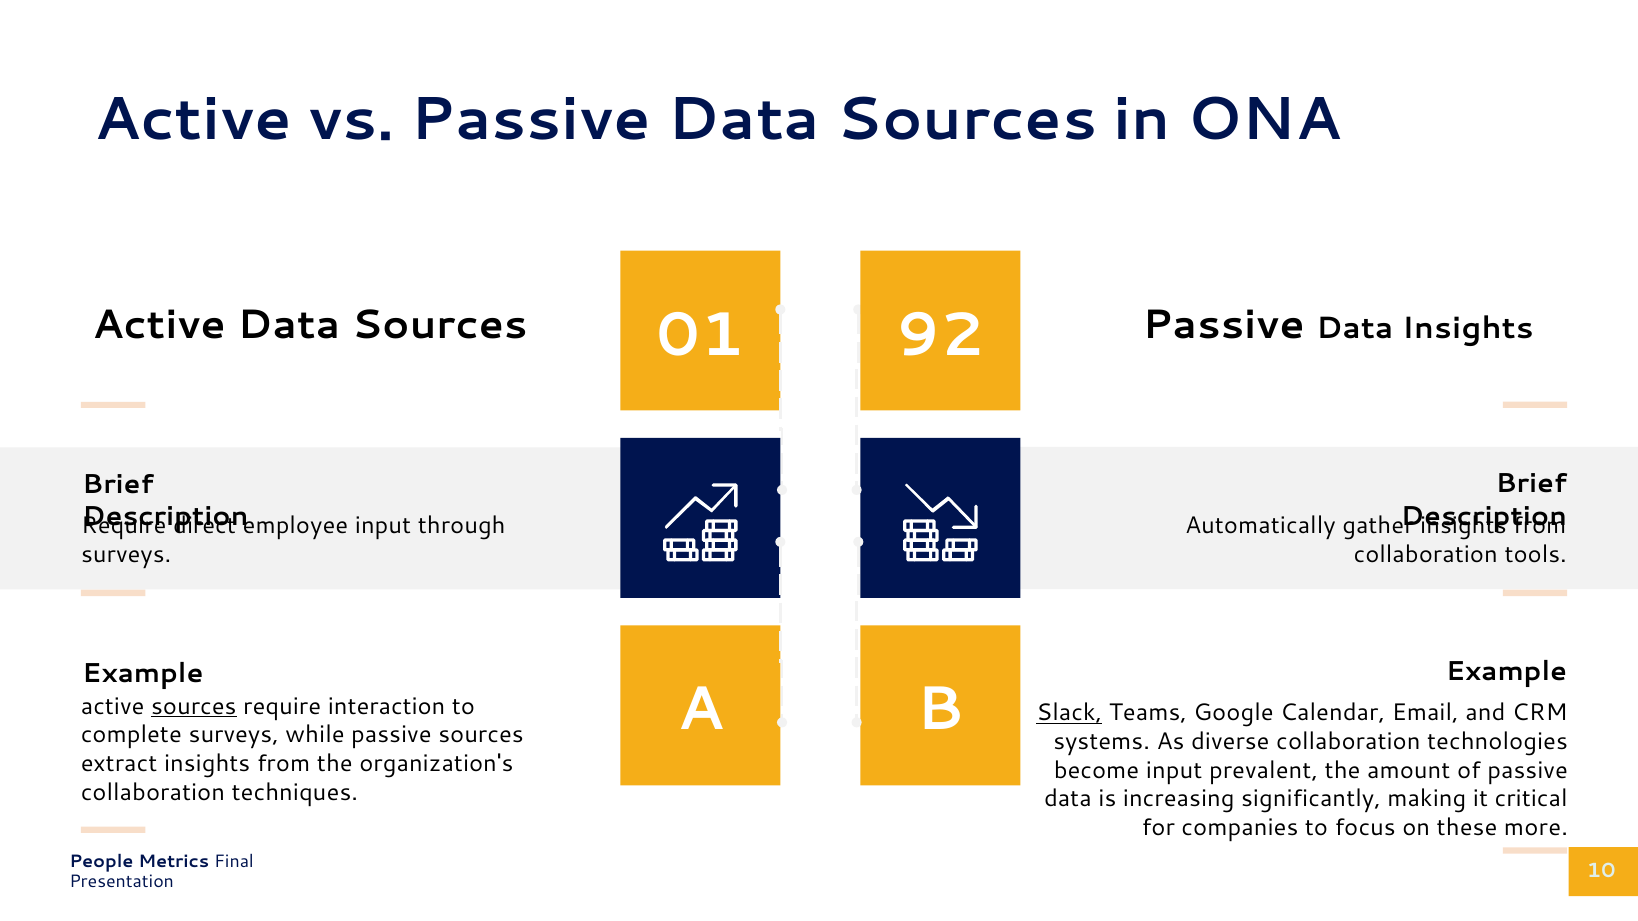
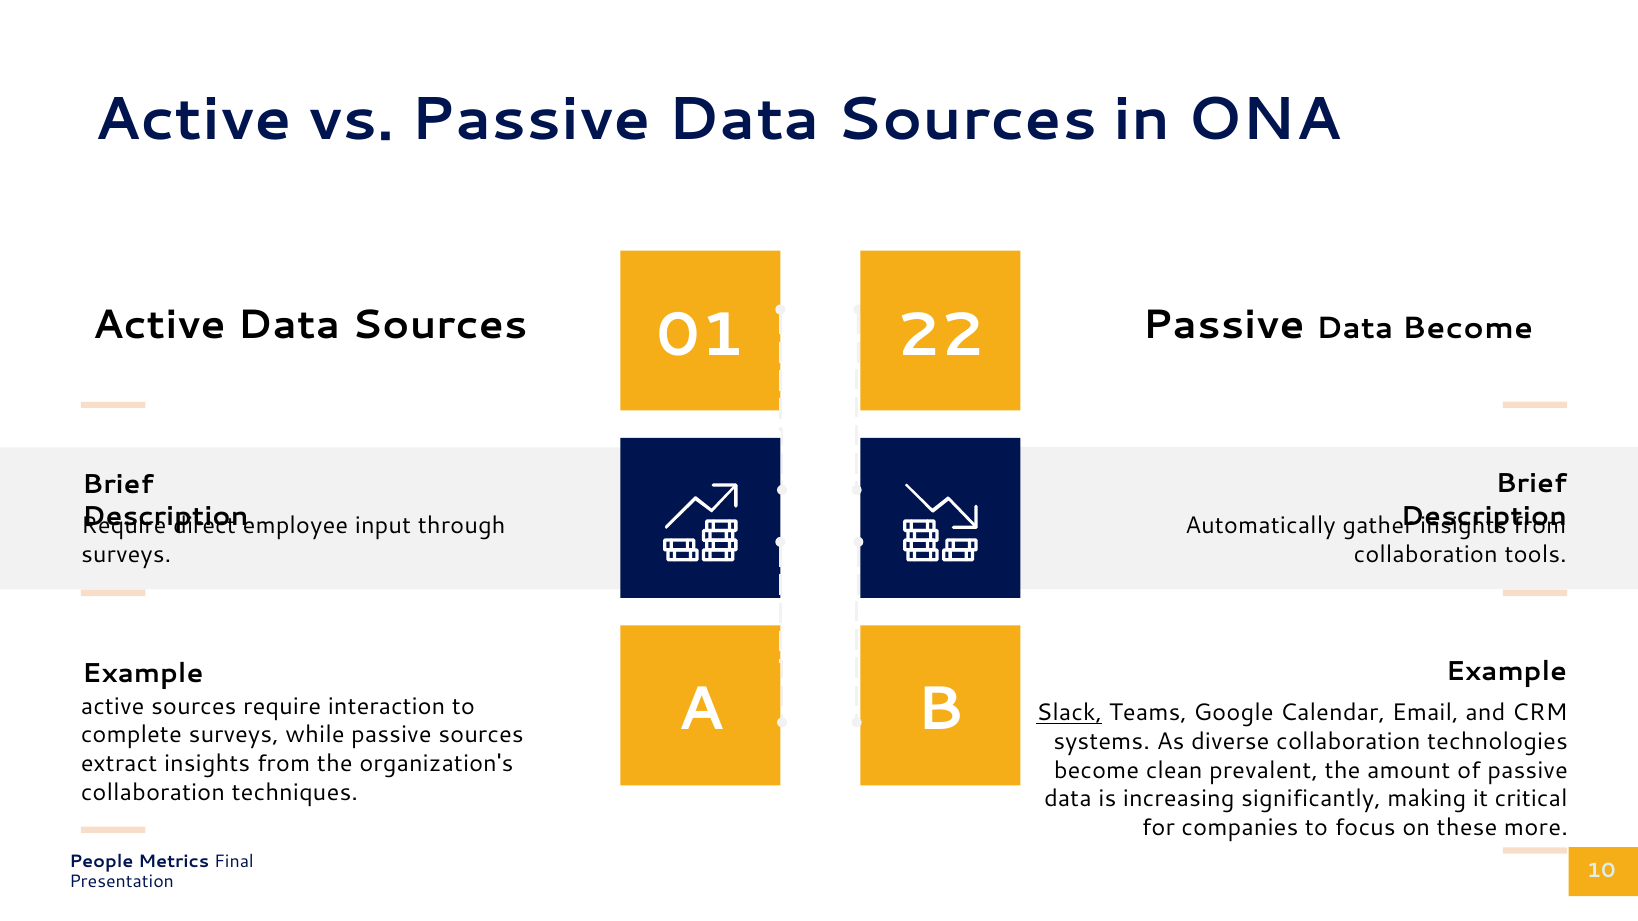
92: 92 -> 22 (940, 335)
Data Insights: Insights -> Become (1468, 328)
sources underline: present -> none (194, 706)
become input: input -> clean (1174, 771)
